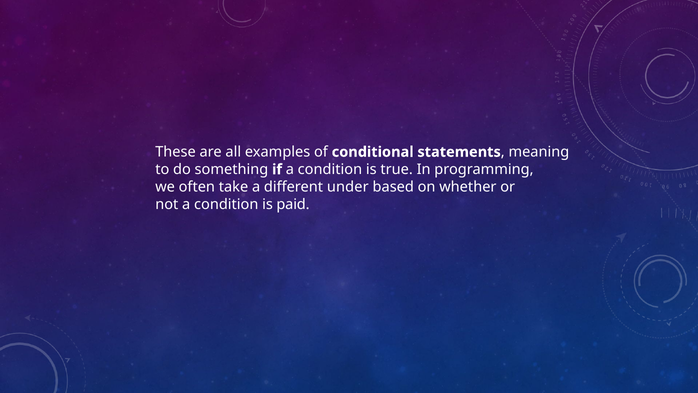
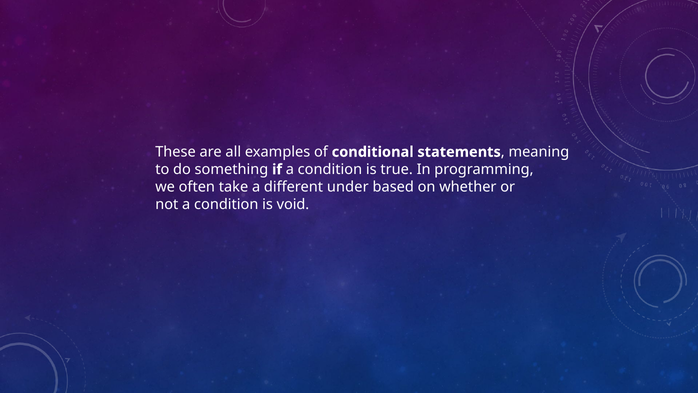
paid: paid -> void (293, 204)
